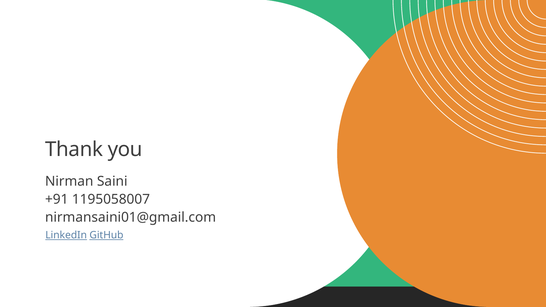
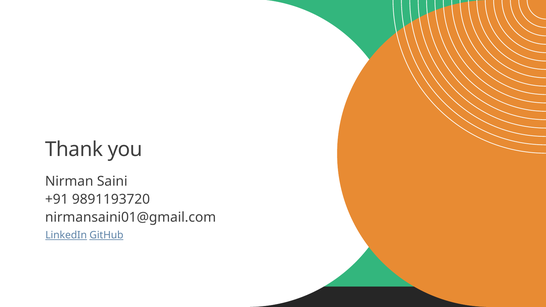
1195058007: 1195058007 -> 9891193720 (111, 200)
